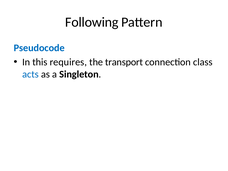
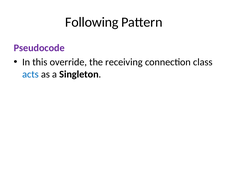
Pseudocode colour: blue -> purple (39, 48)
requires: requires -> override (68, 62)
transport: transport -> receiving (124, 62)
